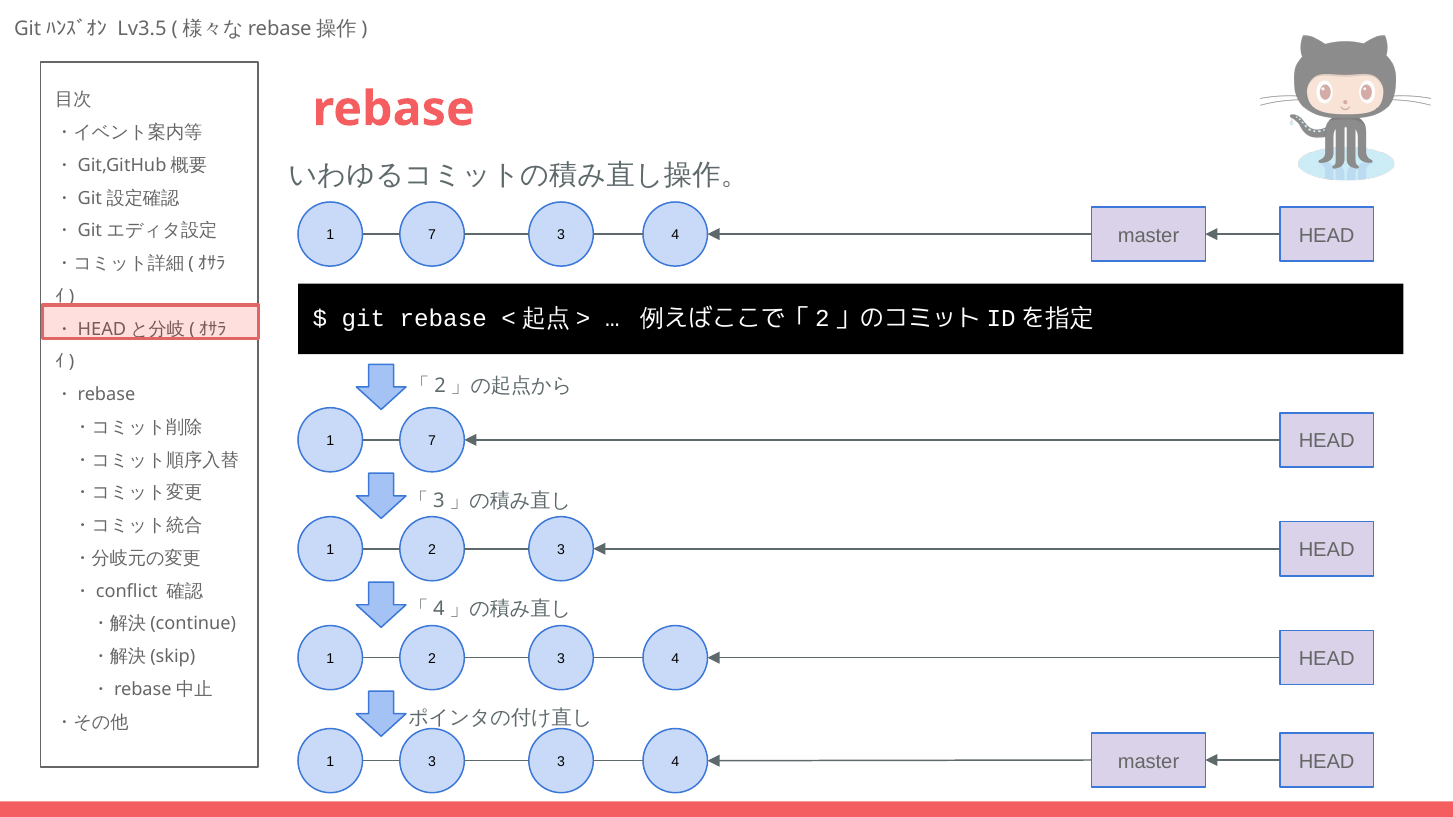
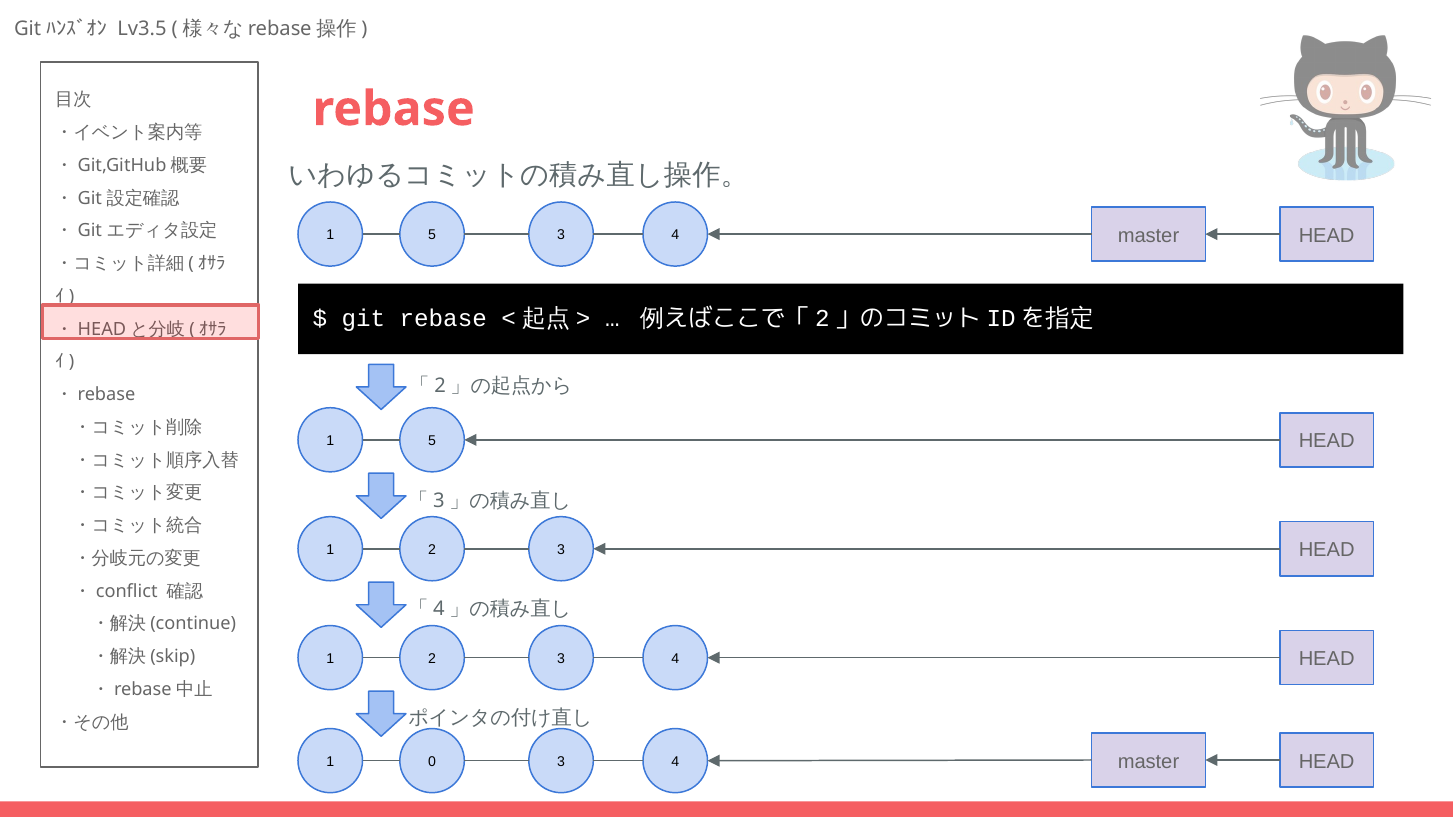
7: 7 -> 5 (432, 235)
7: 7 -> 5 (432, 441)
1 3: 3 -> 0 (432, 762)
